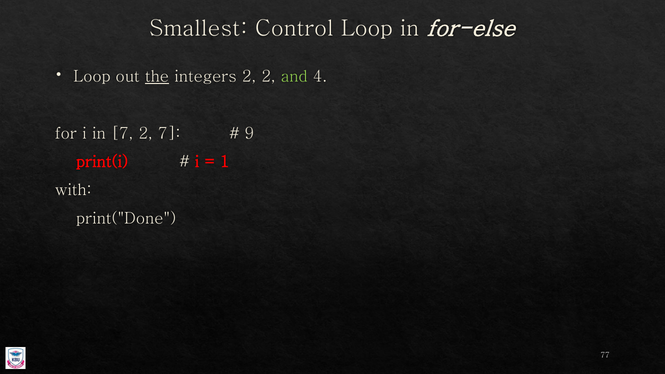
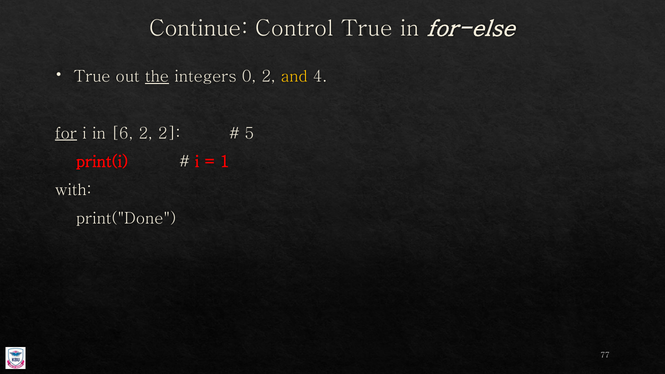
Smallest: Smallest -> Continue (199, 28)
Control Loop: Loop -> True (367, 28)
Loop: Loop -> True (92, 77)
integers 2: 2 -> 0 (249, 77)
and colour: light green -> yellow (294, 77)
for underline: none -> present (66, 133)
in 7: 7 -> 6 (122, 133)
2 7: 7 -> 2 (169, 133)
9: 9 -> 5 (249, 133)
